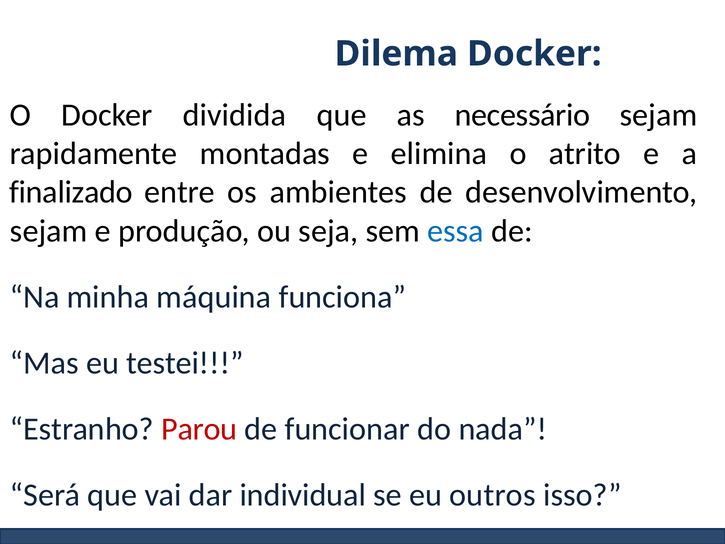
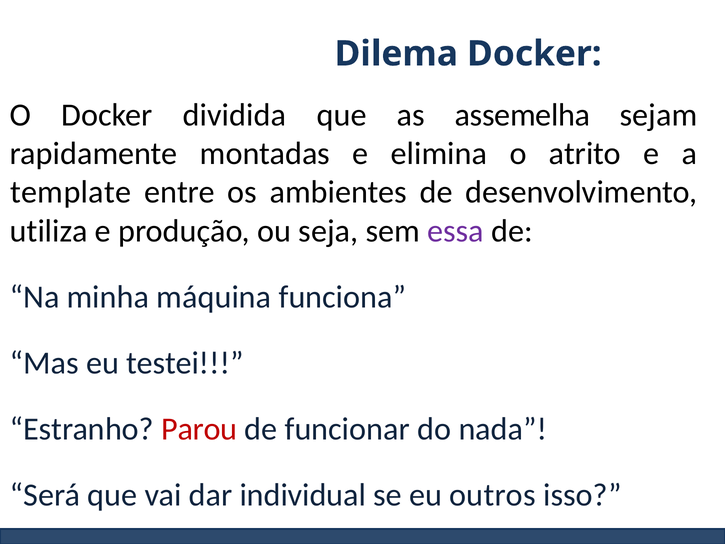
necessário: necessário -> assemelha (522, 115)
finalizado: finalizado -> template (71, 192)
sejam: sejam -> utiliza (49, 231)
essa colour: blue -> purple (456, 231)
